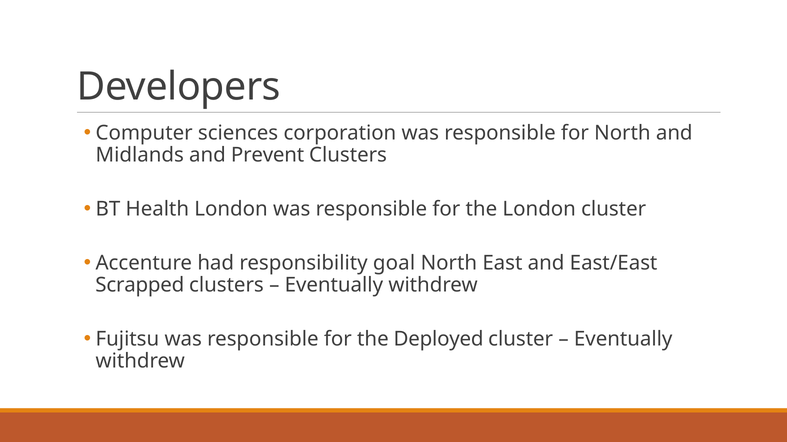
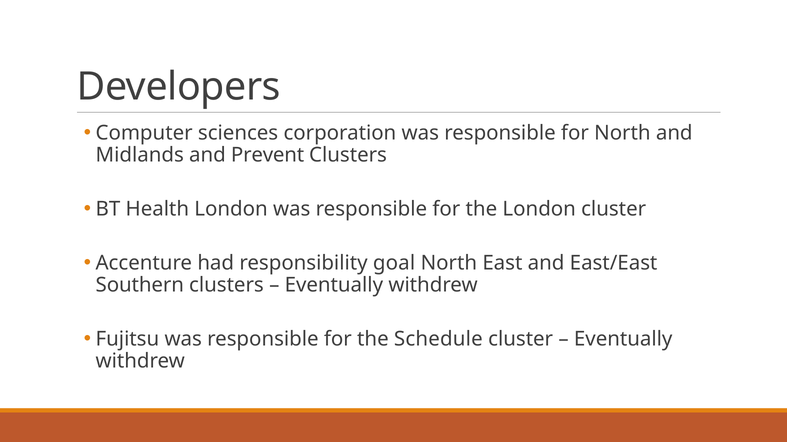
Scrapped: Scrapped -> Southern (140, 285)
Deployed: Deployed -> Schedule (438, 340)
